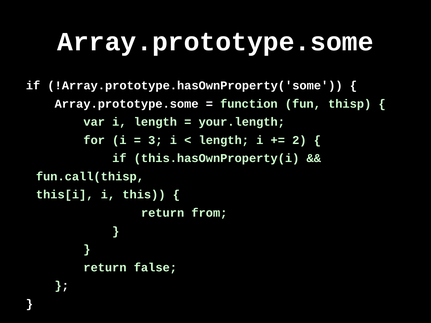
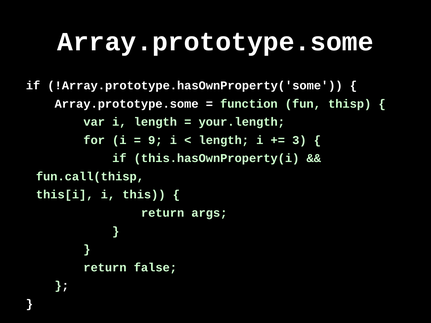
3: 3 -> 9 (155, 140)
2: 2 -> 3 (299, 140)
from: from -> args (209, 213)
